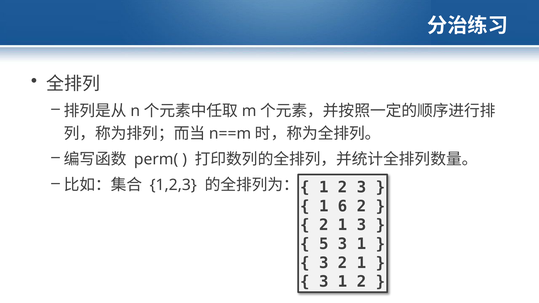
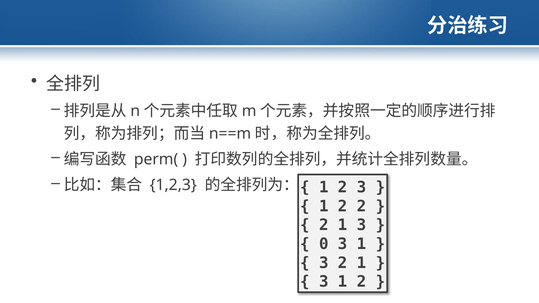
6: 6 -> 2 (343, 206)
5: 5 -> 0 (324, 244)
